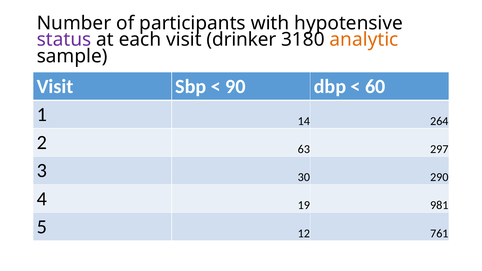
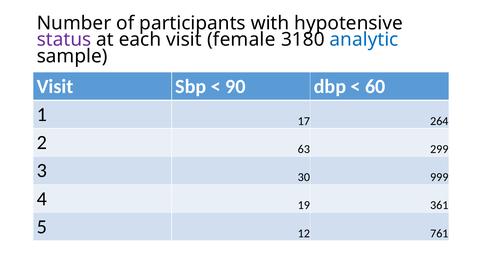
drinker: drinker -> female (241, 40)
analytic colour: orange -> blue (364, 40)
14: 14 -> 17 (304, 121)
297: 297 -> 299 (439, 149)
290: 290 -> 999 (439, 177)
981: 981 -> 361 (439, 205)
